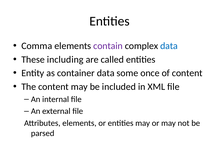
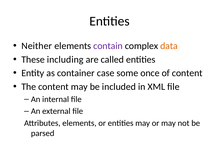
Comma: Comma -> Neither (37, 46)
data colour: blue -> orange (169, 46)
container data: data -> case (106, 73)
